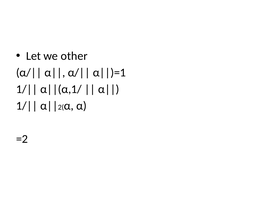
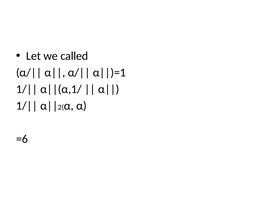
other: other -> called (74, 56)
=2: =2 -> =6 (22, 139)
